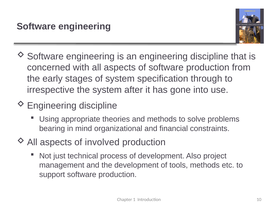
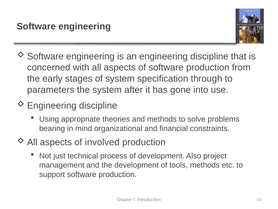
irrespective: irrespective -> parameters (51, 90)
